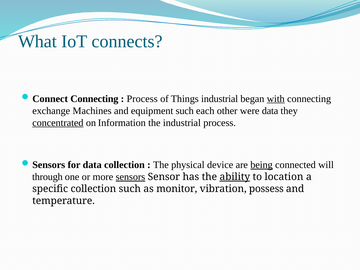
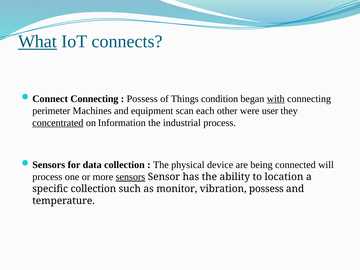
What underline: none -> present (37, 41)
Process: Process -> Possess (142, 99)
Things industrial: industrial -> condition (220, 99)
exchange: exchange -> perimeter (51, 111)
equipment such: such -> scan (185, 111)
were data: data -> user (270, 111)
being underline: present -> none (262, 165)
through: through -> process (47, 177)
ability underline: present -> none (235, 177)
